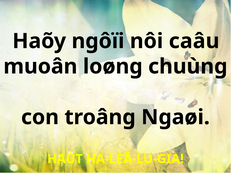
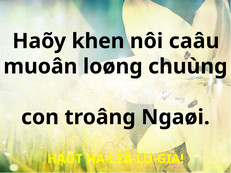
ngôïi: ngôïi -> khen (98, 41)
